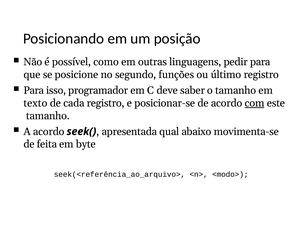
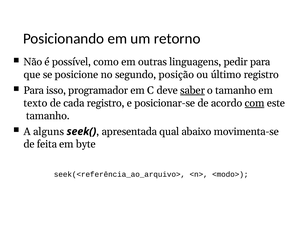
posição: posição -> retorno (177, 39)
funções: funções -> posição (176, 75)
saber underline: none -> present (192, 90)
A acordo: acordo -> alguns (49, 131)
